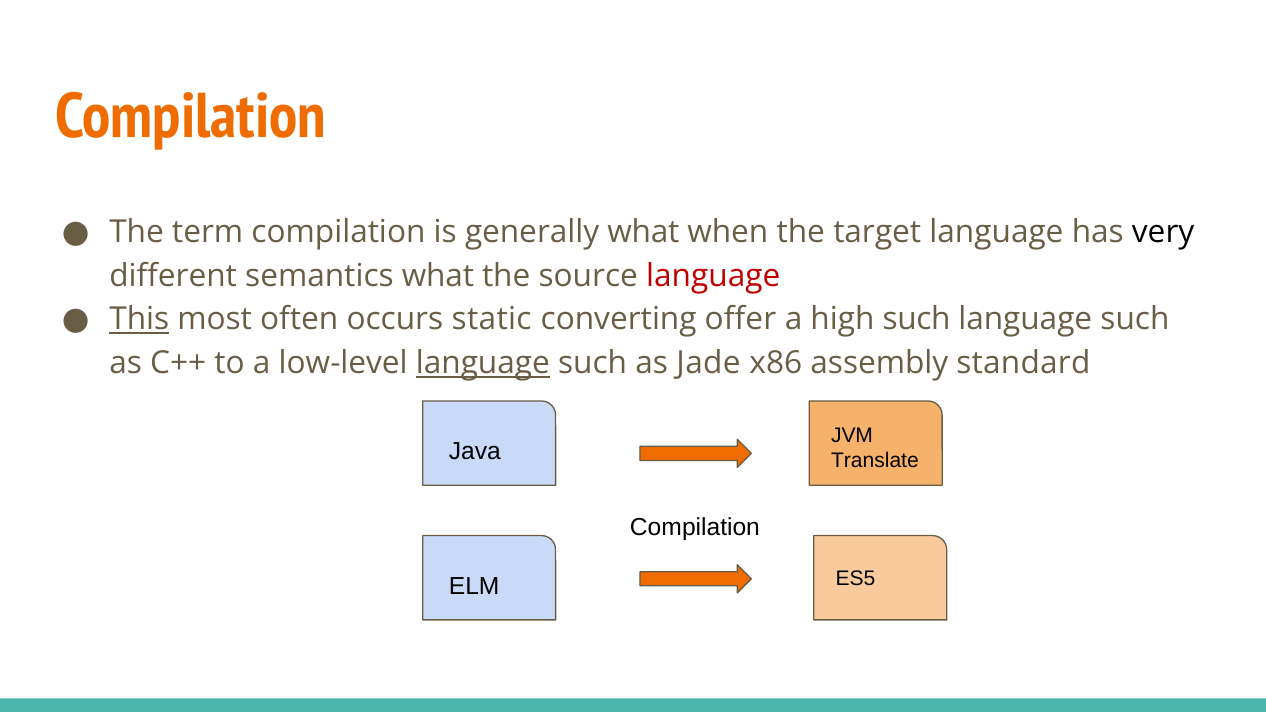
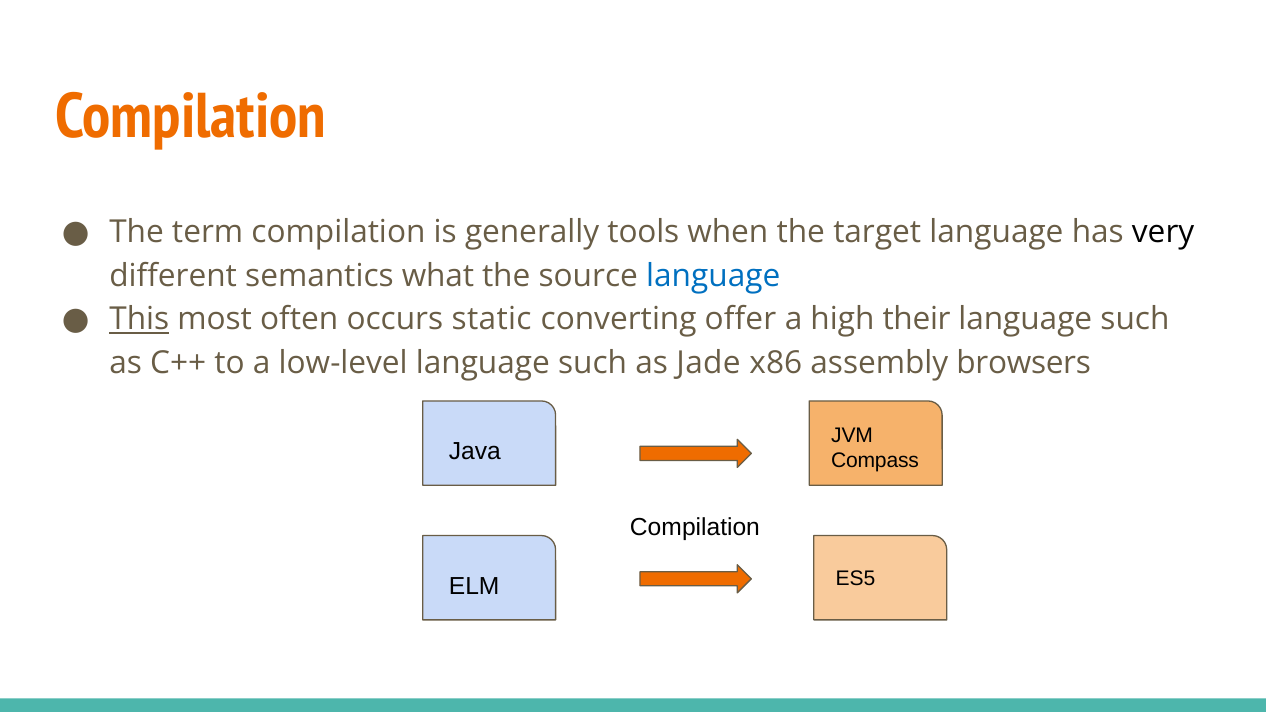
generally what: what -> tools (643, 232)
language colour: red -> blue (713, 276)
high such: such -> their (917, 320)
language underline: present -> none (483, 363)
standard: standard -> browsers (1024, 363)
Translate: Translate -> Compass (875, 461)
